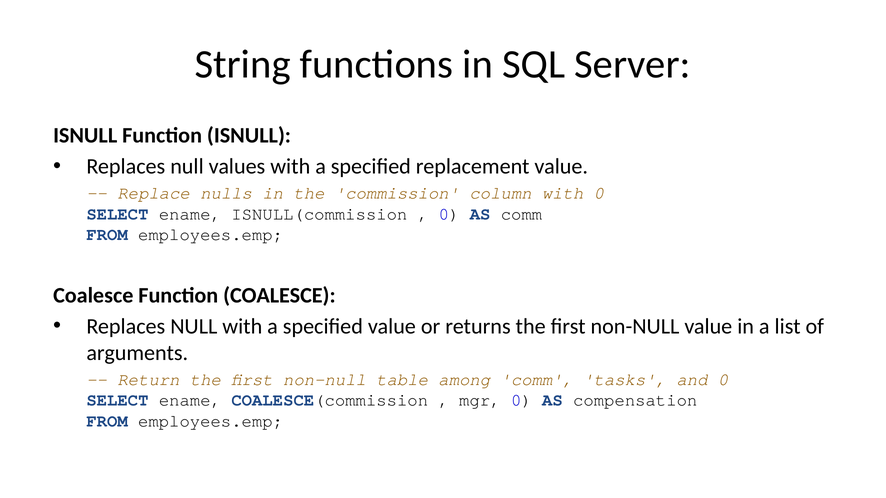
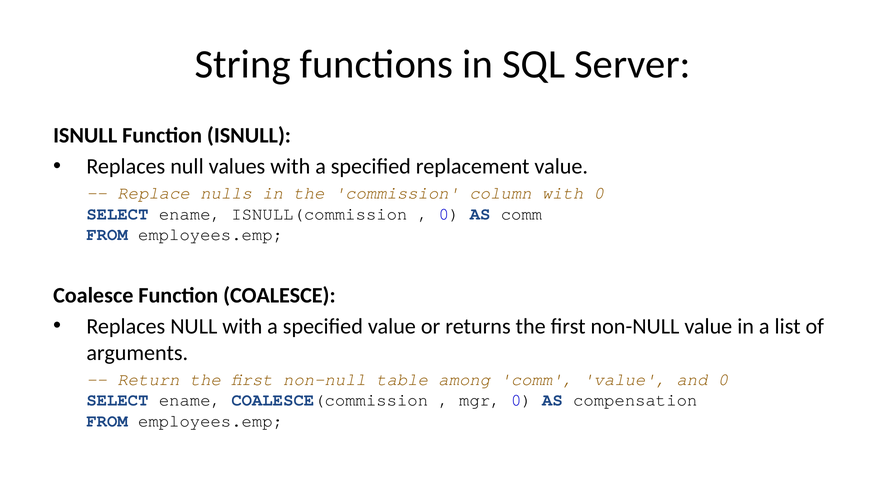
comm tasks: tasks -> value (625, 380)
